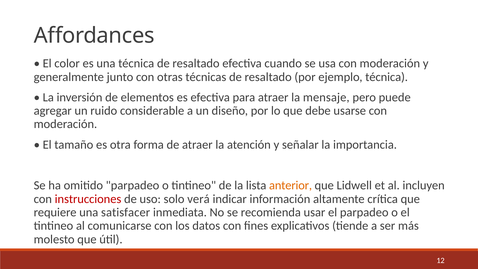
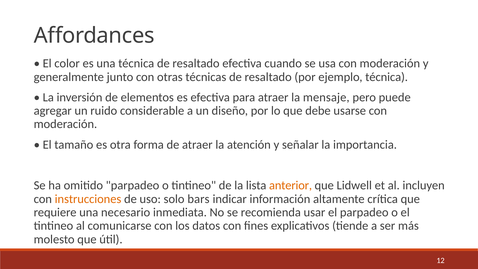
instrucciones colour: red -> orange (88, 199)
verá: verá -> bars (198, 199)
satisfacer: satisfacer -> necesario (126, 212)
